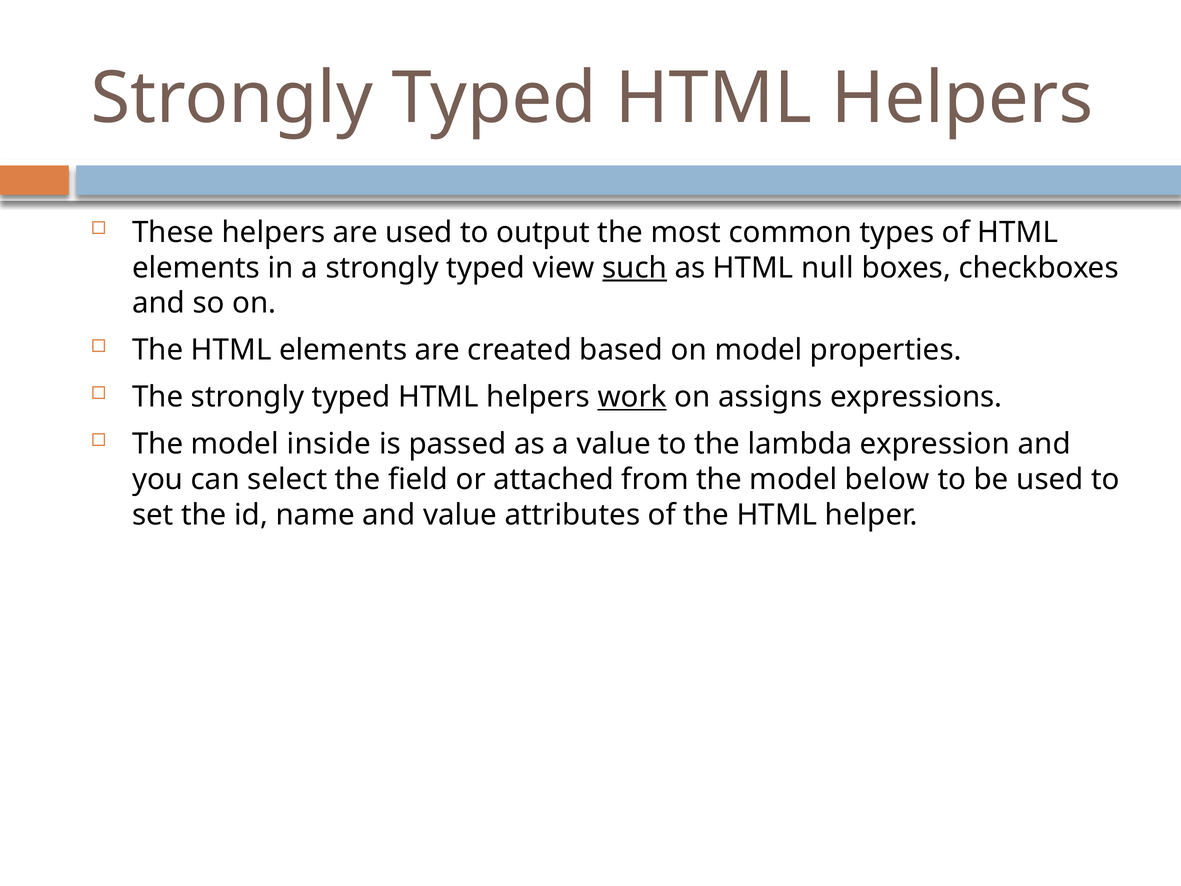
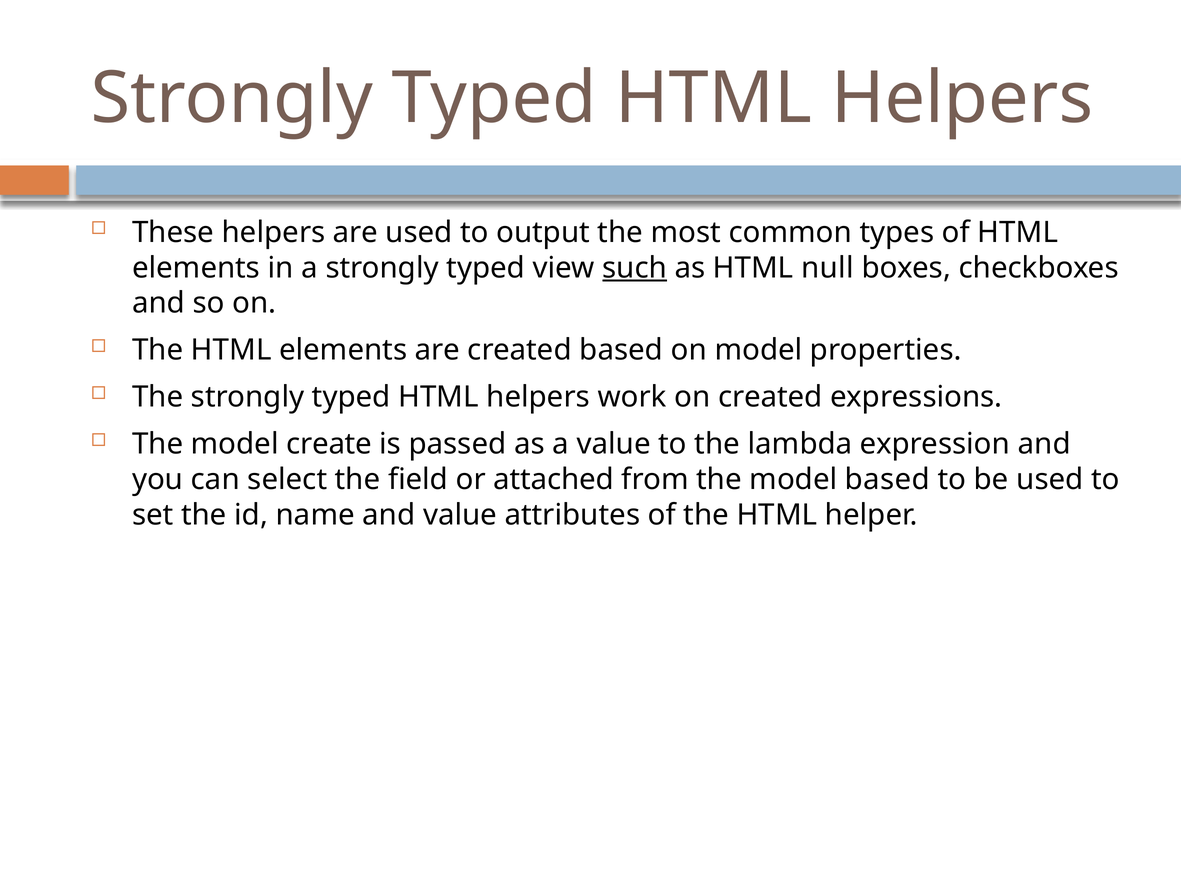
work underline: present -> none (632, 397)
on assigns: assigns -> created (770, 397)
inside: inside -> create (329, 444)
model below: below -> based (887, 479)
